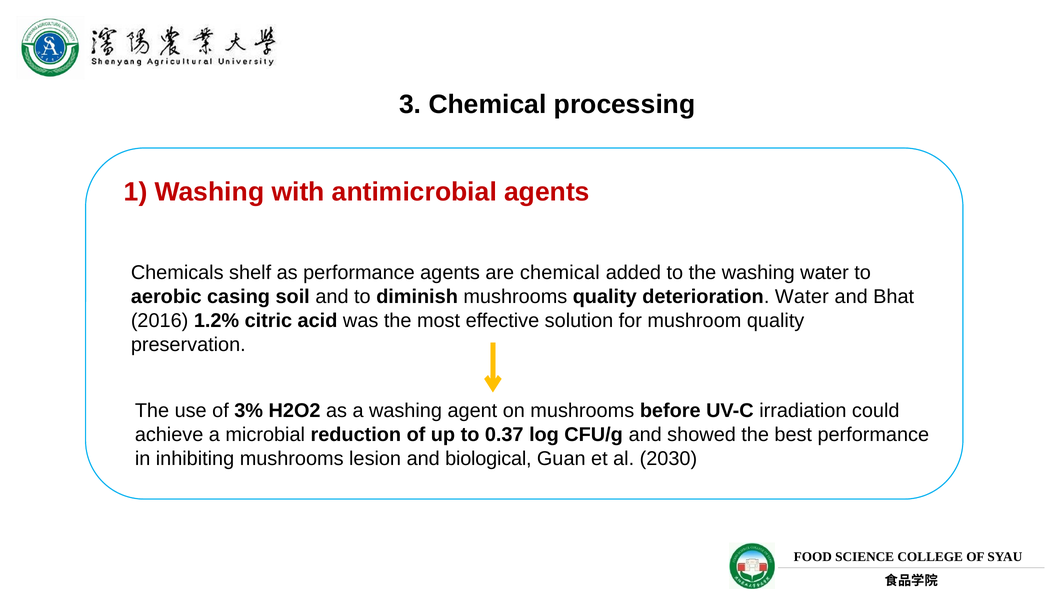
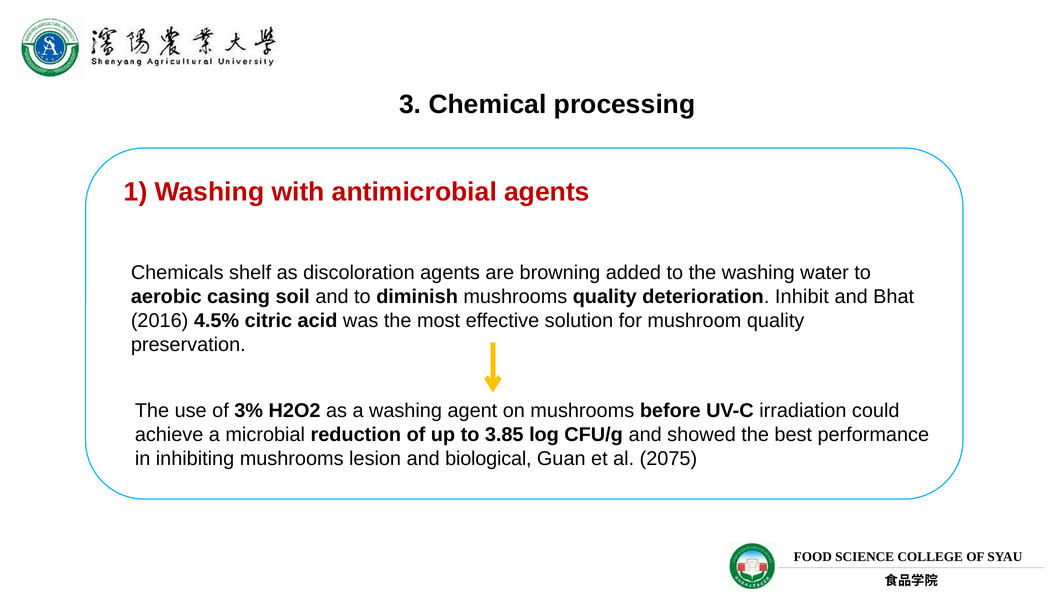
as performance: performance -> discoloration (359, 273)
are chemical: chemical -> browning (560, 273)
deterioration Water: Water -> Inhibit (802, 297)
1.2%: 1.2% -> 4.5% (217, 321)
0.37: 0.37 -> 3.85 (504, 435)
2030: 2030 -> 2075 (668, 458)
